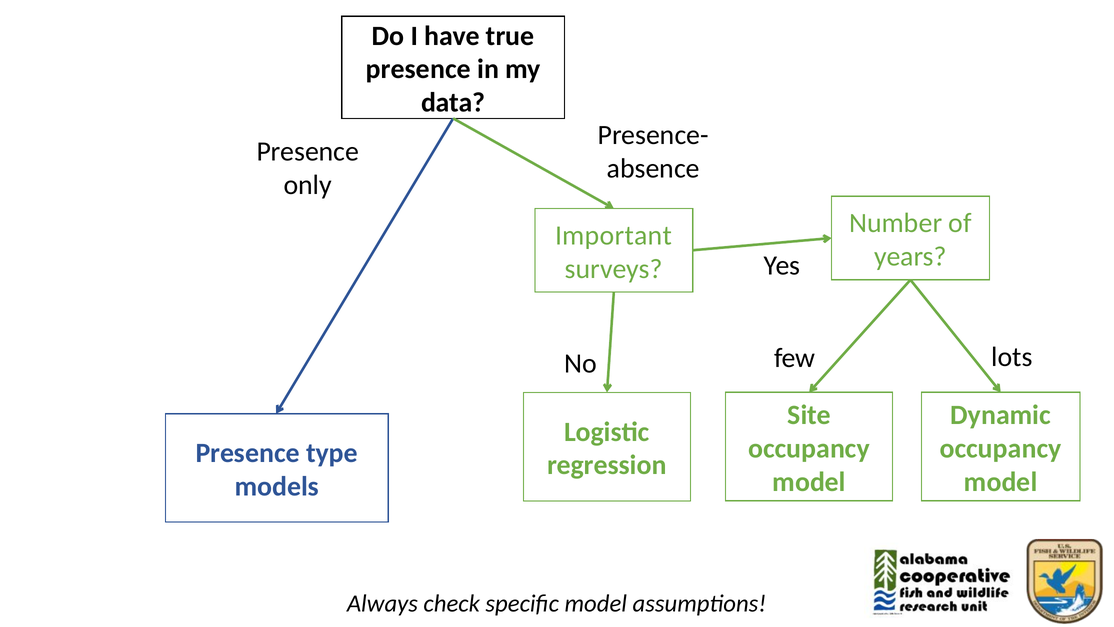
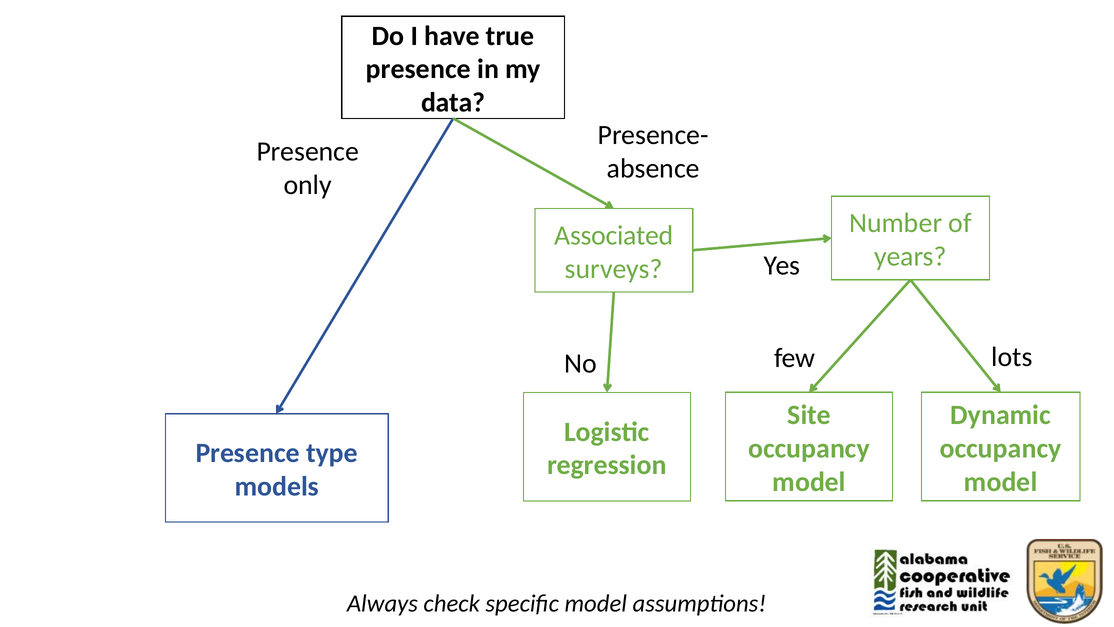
Important: Important -> Associated (614, 235)
